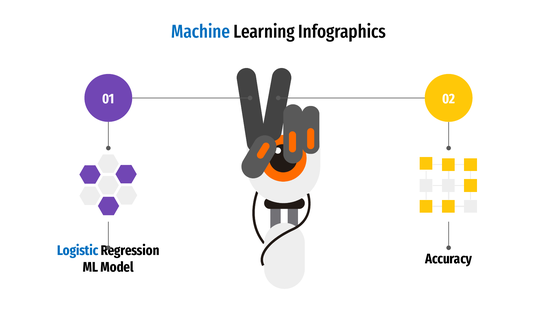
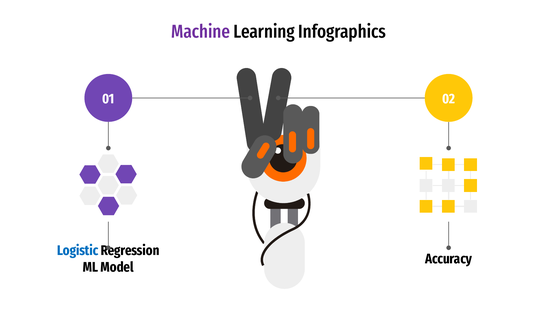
Machine colour: blue -> purple (201, 32)
